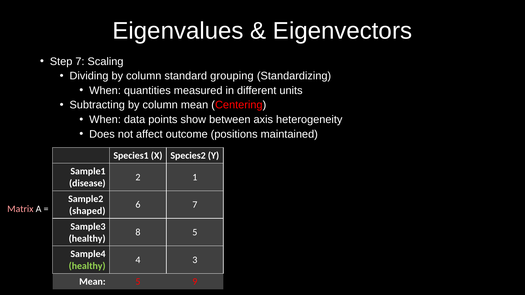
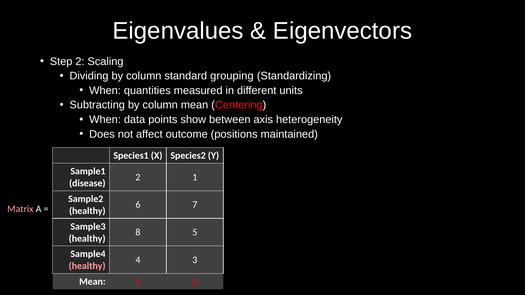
Step 7: 7 -> 2 (80, 62)
shaped: shaped -> healthy (87, 211)
healthy colour: light green -> pink (87, 266)
5 9: 9 -> 6 (195, 282)
